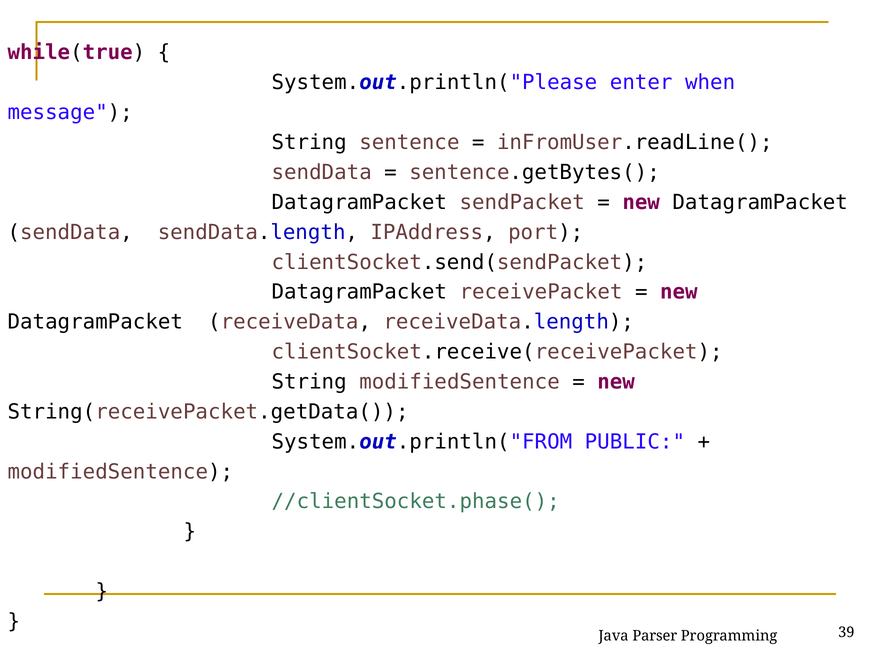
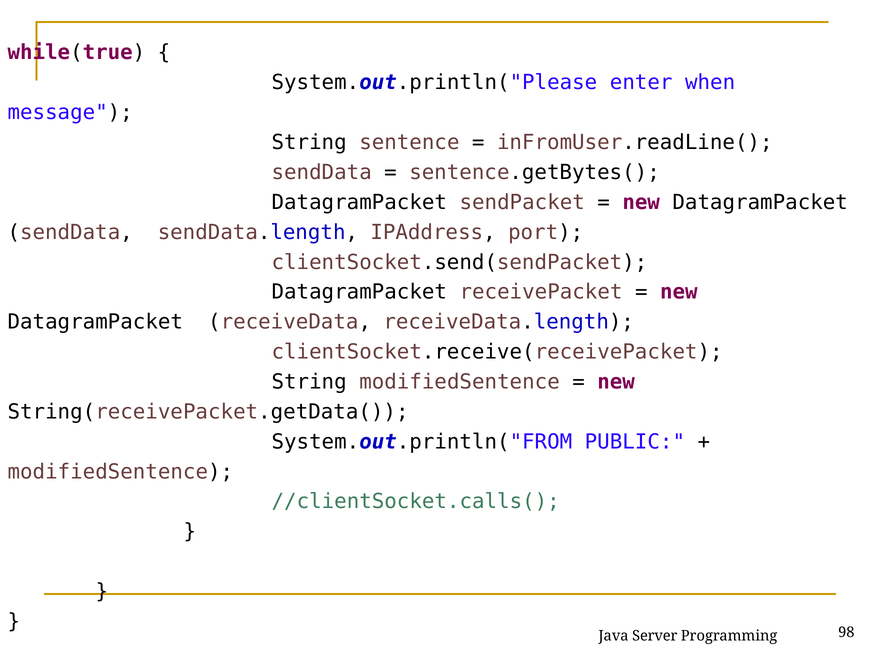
//clientSocket.phase(: //clientSocket.phase( -> //clientSocket.calls( (416, 502)
Parser: Parser -> Server (655, 636)
39: 39 -> 98 (846, 632)
